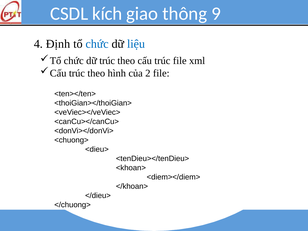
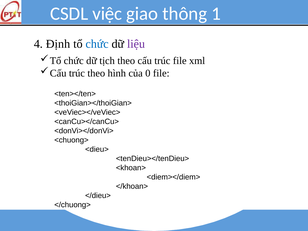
kích: kích -> việc (107, 14)
9: 9 -> 1 (216, 14)
liệu colour: blue -> purple (136, 44)
dữ trúc: trúc -> tịch (107, 61)
2: 2 -> 0 (148, 73)
